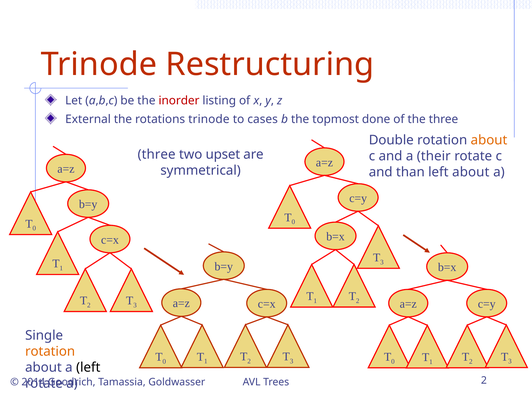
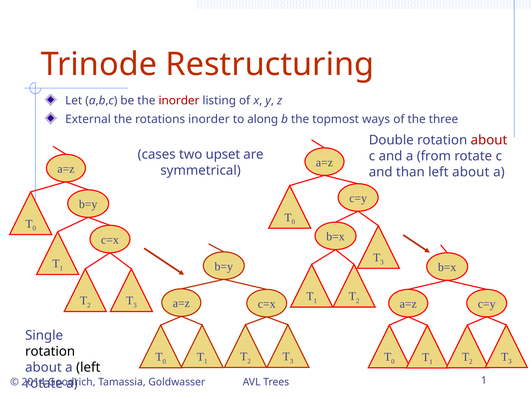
rotations trinode: trinode -> inorder (209, 119)
cases: cases -> along (263, 119)
done: done -> ways (376, 119)
about colour: orange -> red (489, 140)
three: three -> cases (157, 154)
their: their -> from (434, 156)
rotation colour: orange -> black (50, 351)
Trees 2: 2 -> 1 (484, 380)
